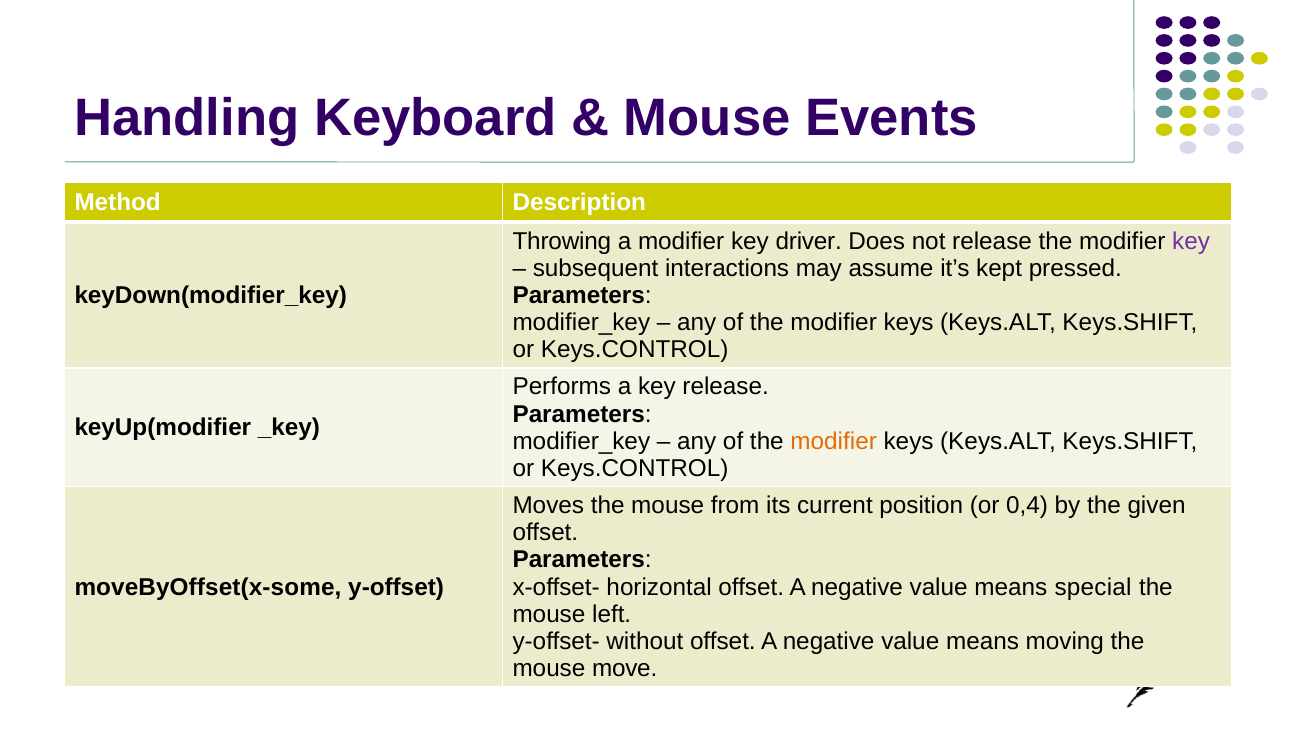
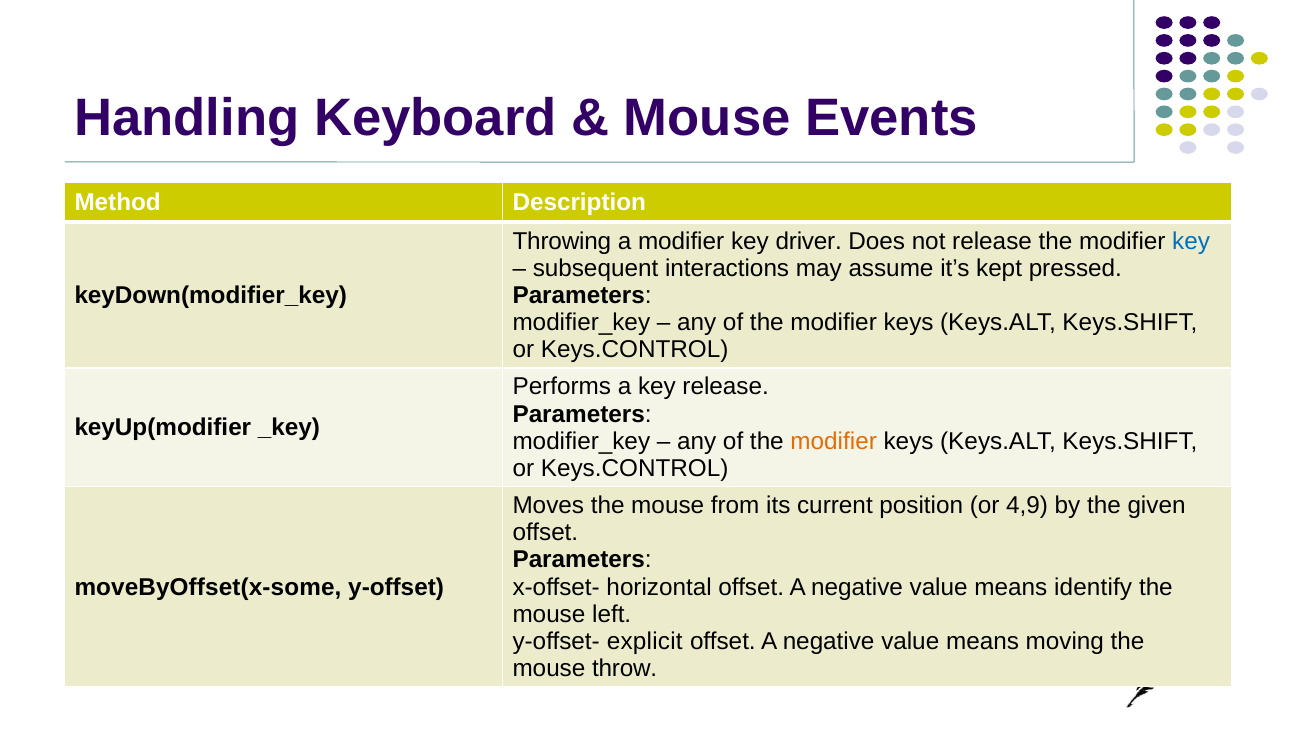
key colour: purple -> blue (1191, 241)
0,4: 0,4 -> 4,9 (1027, 505)
special: special -> identify (1093, 587)
without: without -> explicit (645, 641)
move: move -> throw (625, 669)
